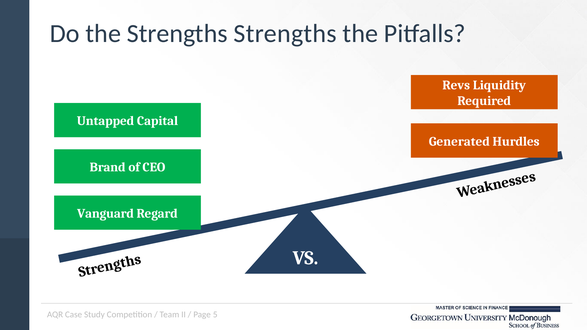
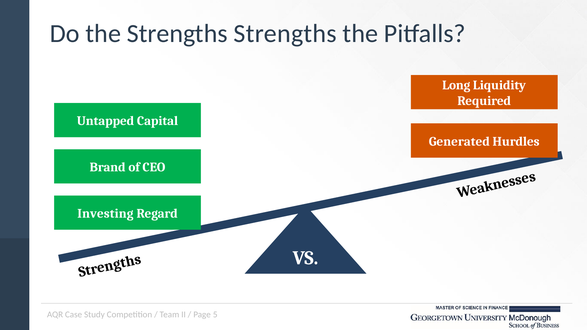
Revs: Revs -> Long (456, 85)
Vanguard: Vanguard -> Investing (105, 214)
